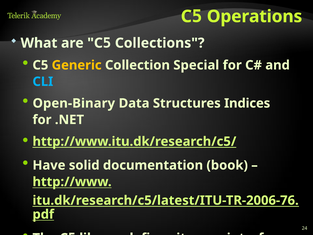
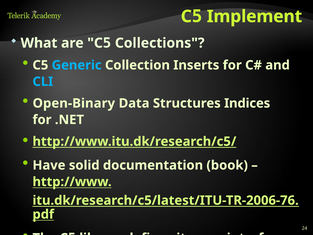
Operations: Operations -> Implement (254, 16)
Generic colour: yellow -> light blue (77, 65)
Special: Special -> Inserts (196, 65)
